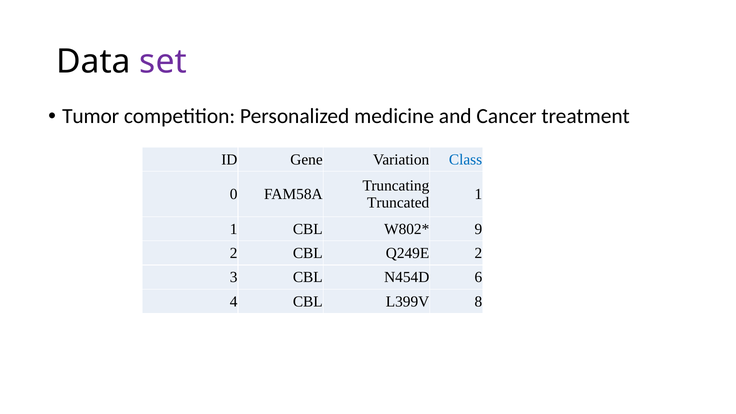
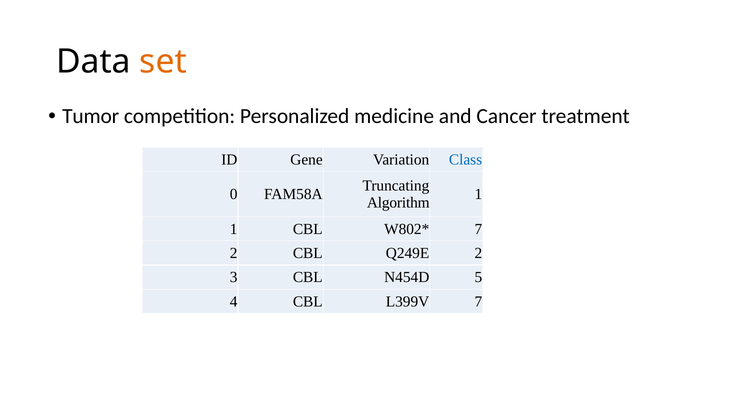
set colour: purple -> orange (163, 62)
Truncated: Truncated -> Algorithm (398, 203)
9: 9 -> 7 (478, 229)
6: 6 -> 5 (478, 277)
L399V 8: 8 -> 7 (478, 302)
